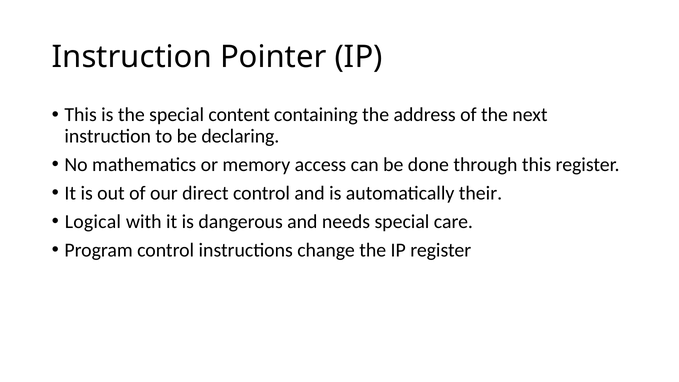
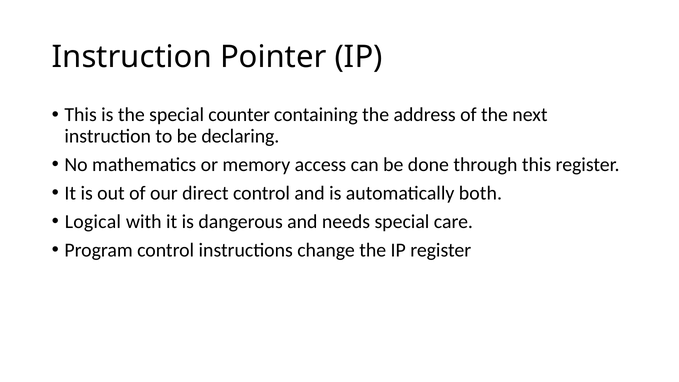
content: content -> counter (239, 115)
their: their -> both (480, 193)
